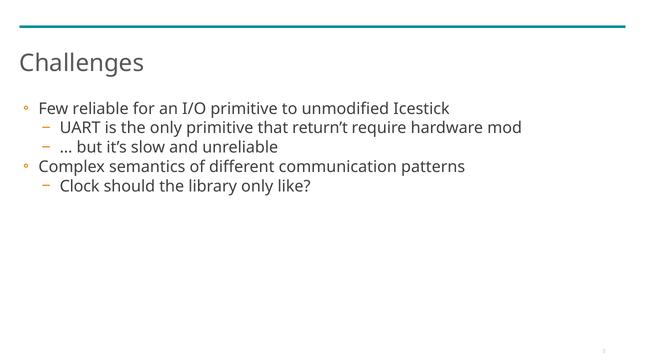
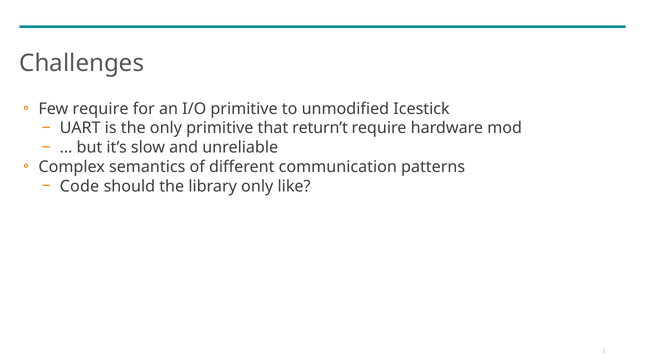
Few reliable: reliable -> require (100, 109)
Clock: Clock -> Code (79, 186)
